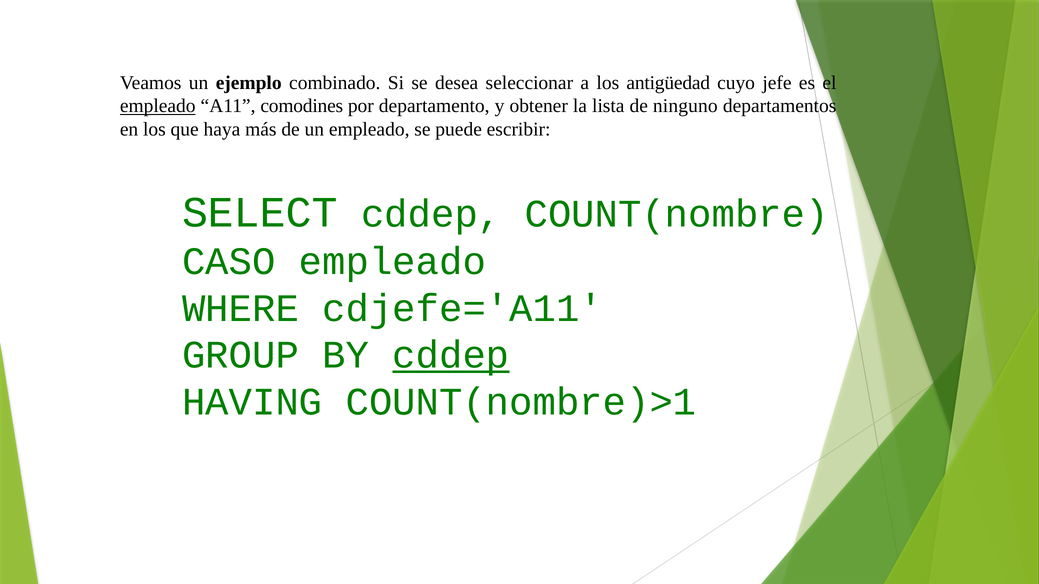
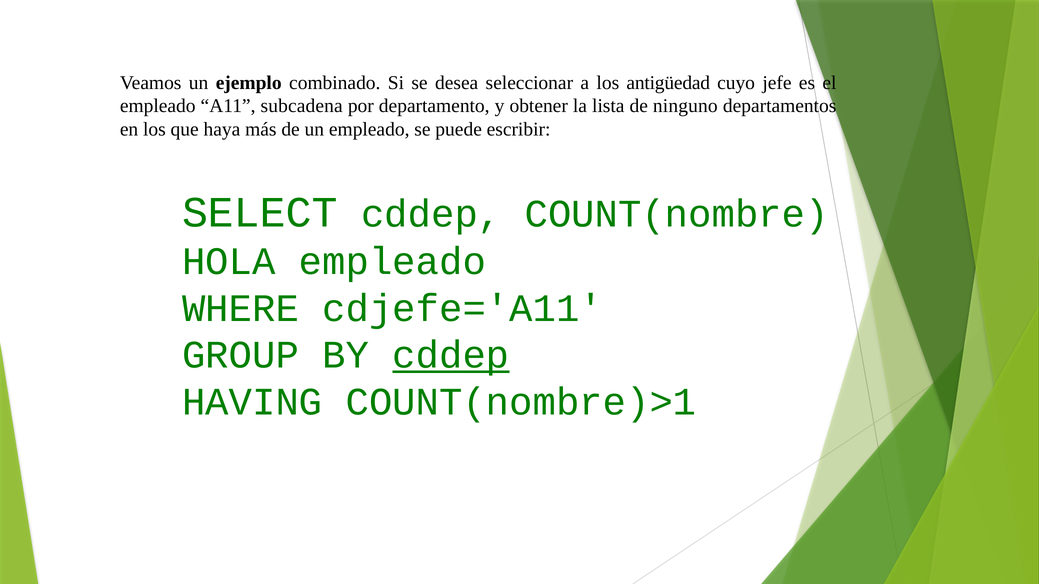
empleado underline: present -> none (158, 106)
comodines: comodines -> subcadena (302, 106)
CASO: CASO -> HOLA (229, 262)
